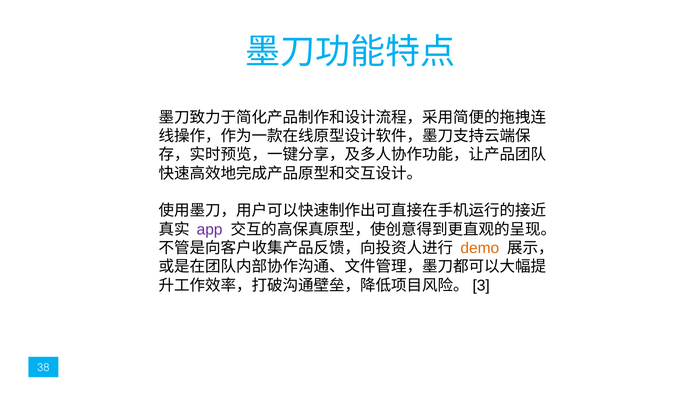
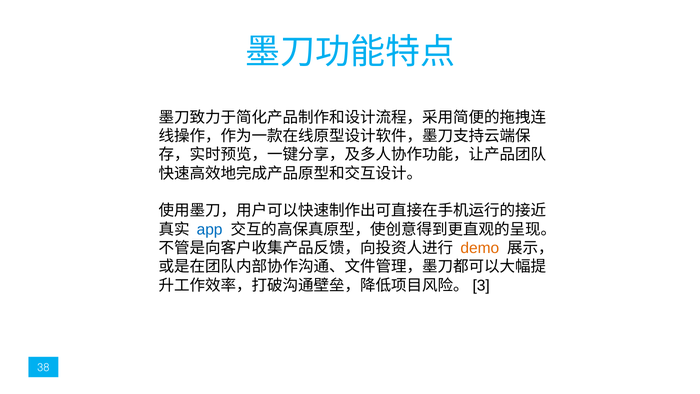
app colour: purple -> blue (210, 229)
